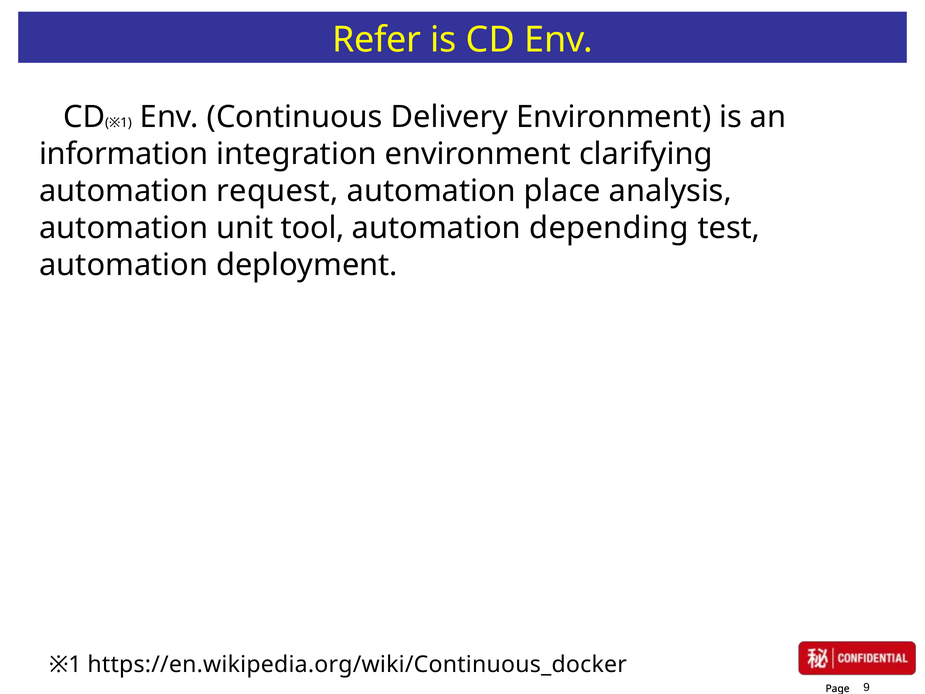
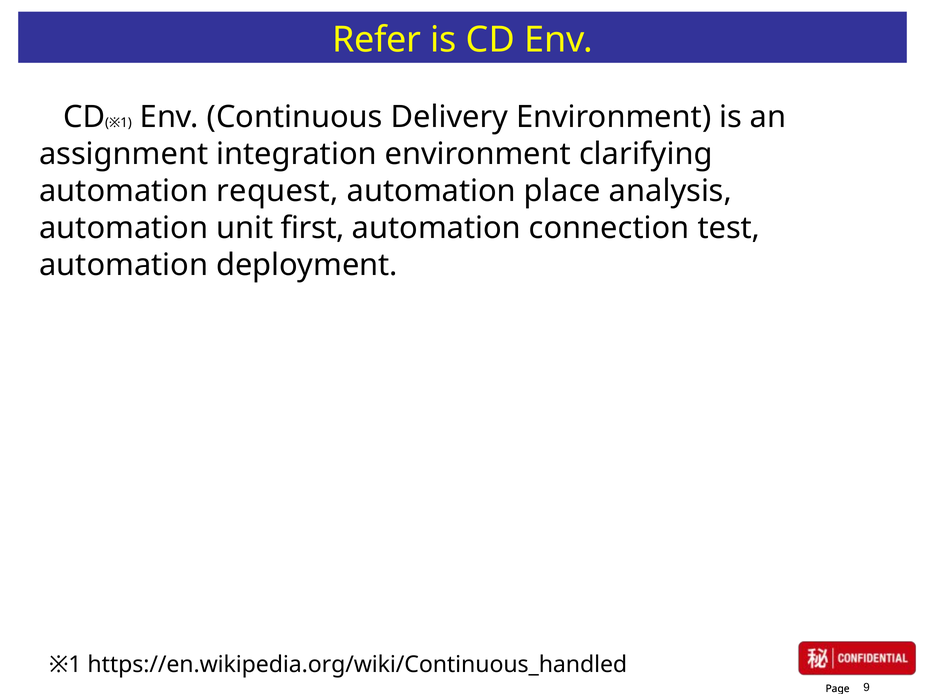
information: information -> assignment (124, 154)
tool: tool -> first (313, 228)
depending: depending -> connection (609, 228)
https://en.wikipedia.org/wiki/Continuous_docker: https://en.wikipedia.org/wiki/Continuous_docker -> https://en.wikipedia.org/wiki/Continuous_handled (357, 665)
